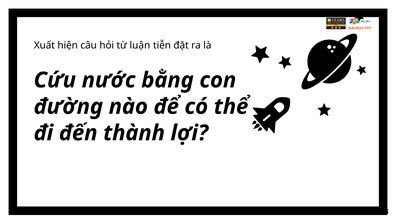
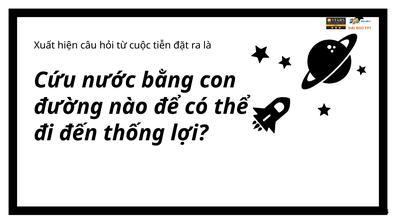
luận: luận -> cuộc (140, 45)
thành: thành -> thống (134, 133)
